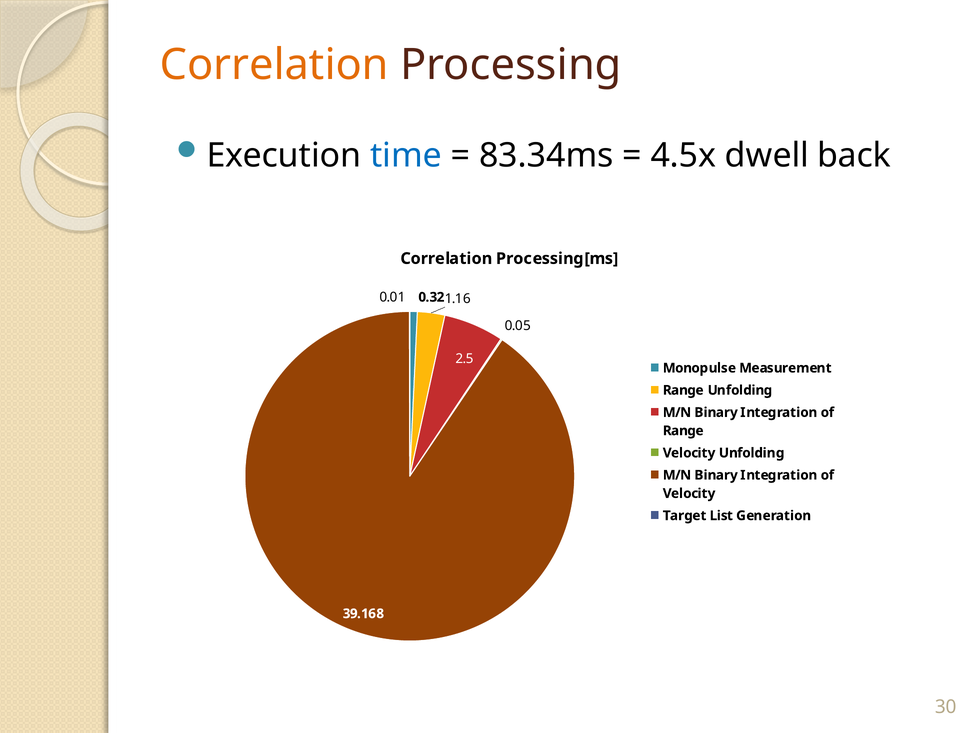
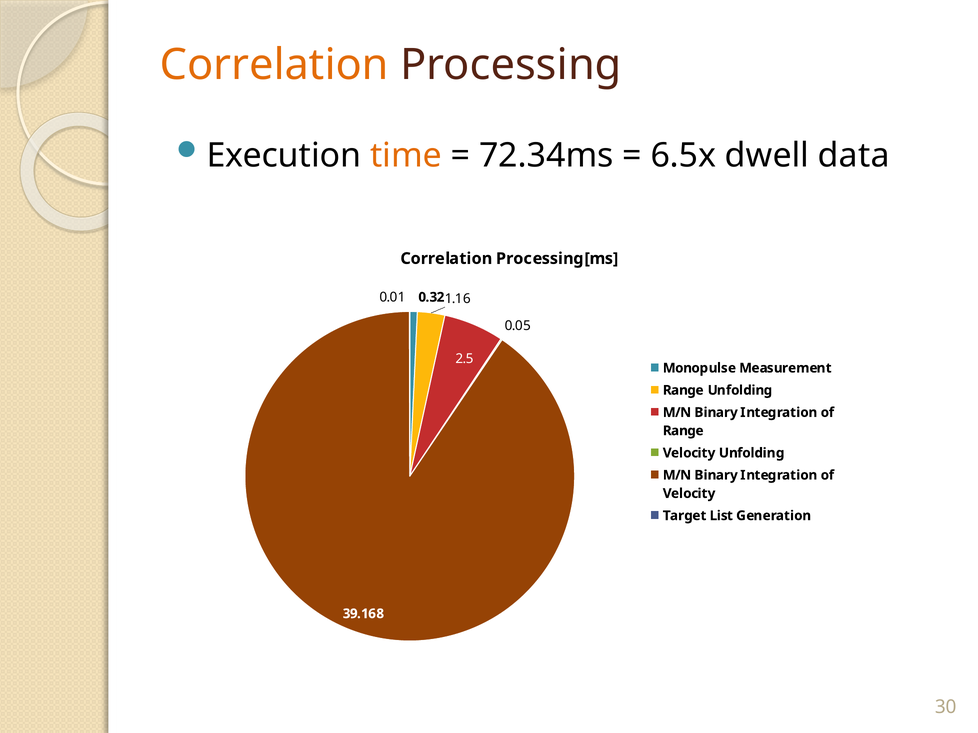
time colour: blue -> orange (406, 156)
83.34ms: 83.34ms -> 72.34ms (546, 156)
4.5x: 4.5x -> 6.5x (683, 156)
back: back -> data (854, 156)
